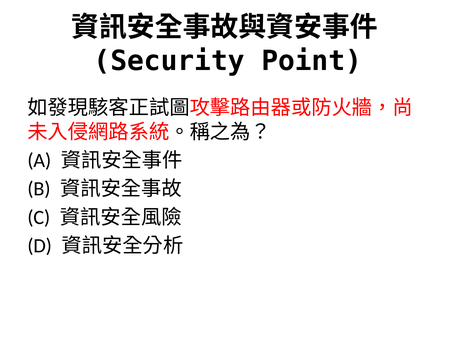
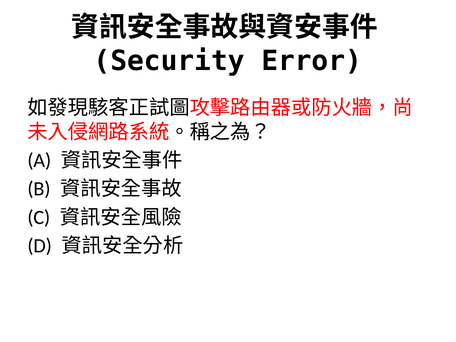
Point: Point -> Error (312, 61)
